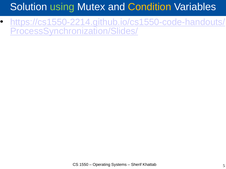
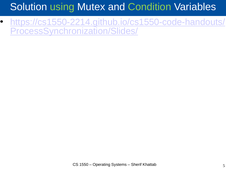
Condition colour: yellow -> light green (150, 7)
